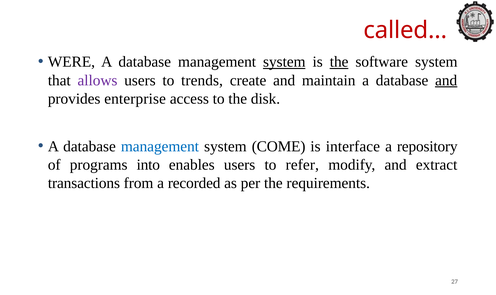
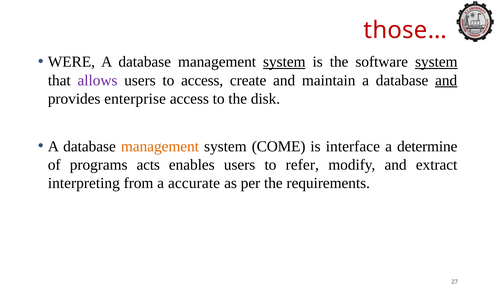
called…: called… -> those… (405, 30)
the underline: present -> none (339, 62)
system underline: none -> present (436, 62)
to trends: trends -> access (202, 80)
management colour: blue -> orange (160, 146)
repository: repository -> determine (427, 146)
into: into -> acts (148, 165)
transactions: transactions -> interpreting (84, 183)
recorded: recorded -> accurate (194, 183)
